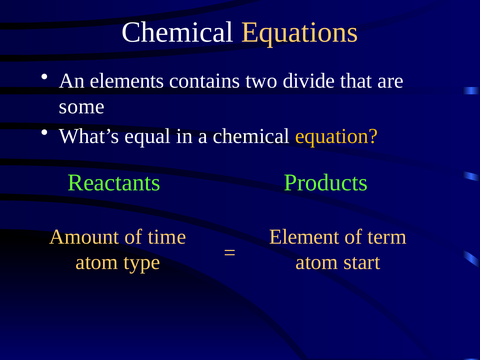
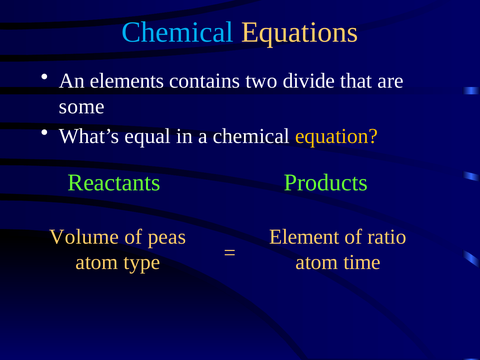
Chemical colour: white -> light blue (178, 32)
Amount: Amount -> Volume (84, 237)
time: time -> peas (167, 237)
term: term -> ratio (387, 237)
start: start -> time (362, 262)
